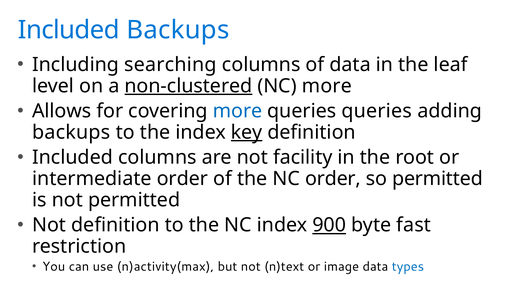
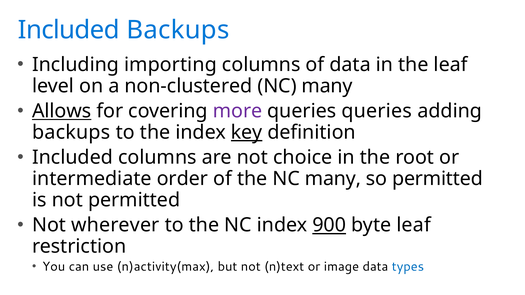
searching: searching -> importing (170, 65)
non-clustered underline: present -> none (188, 86)
more: more -> many (327, 86)
Allows underline: none -> present (62, 111)
more colour: blue -> purple (238, 111)
facility: facility -> choice (303, 158)
the NC order: order -> many (333, 179)
Not definition: definition -> wherever (115, 225)
byte fast: fast -> leaf (414, 225)
